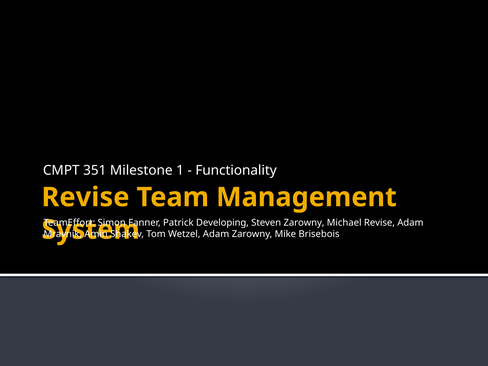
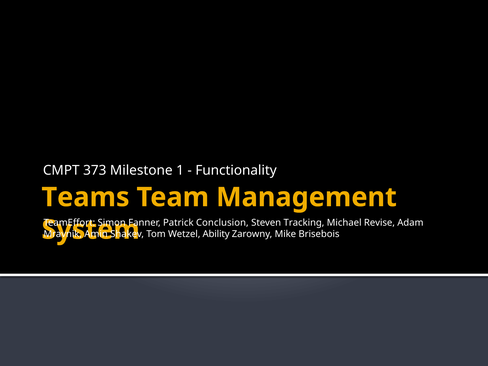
351: 351 -> 373 (95, 170)
Revise: Revise -> Teams (86, 197)
Developing: Developing -> Conclusion (222, 223)
Steven Zarowny: Zarowny -> Tracking (304, 223)
Wetzel Adam: Adam -> Ability (216, 234)
